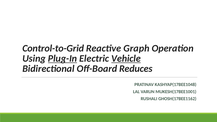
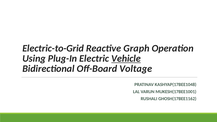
Control-to-Grid: Control-to-Grid -> Electric-to-Grid (53, 48)
Plug-In underline: present -> none (62, 59)
Reduces: Reduces -> Voltage (136, 69)
